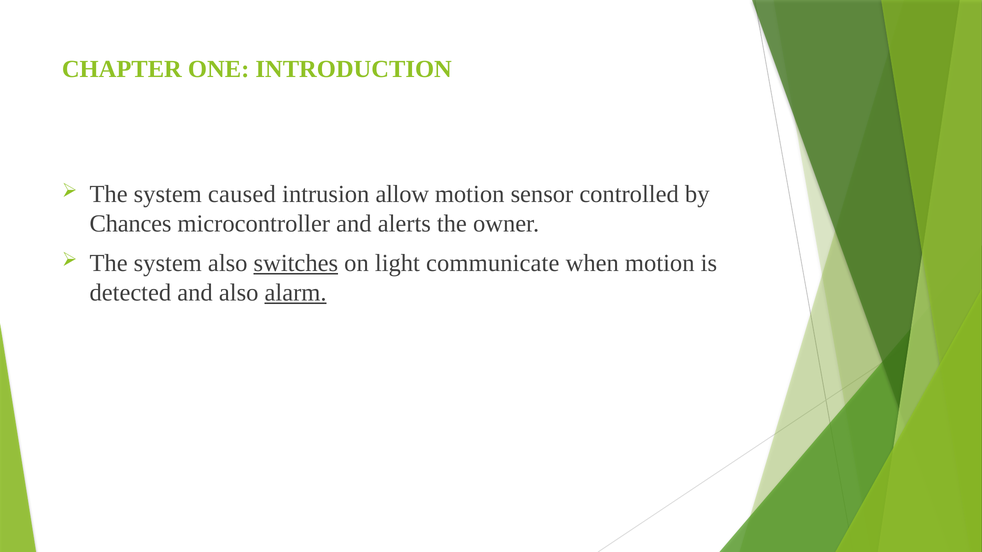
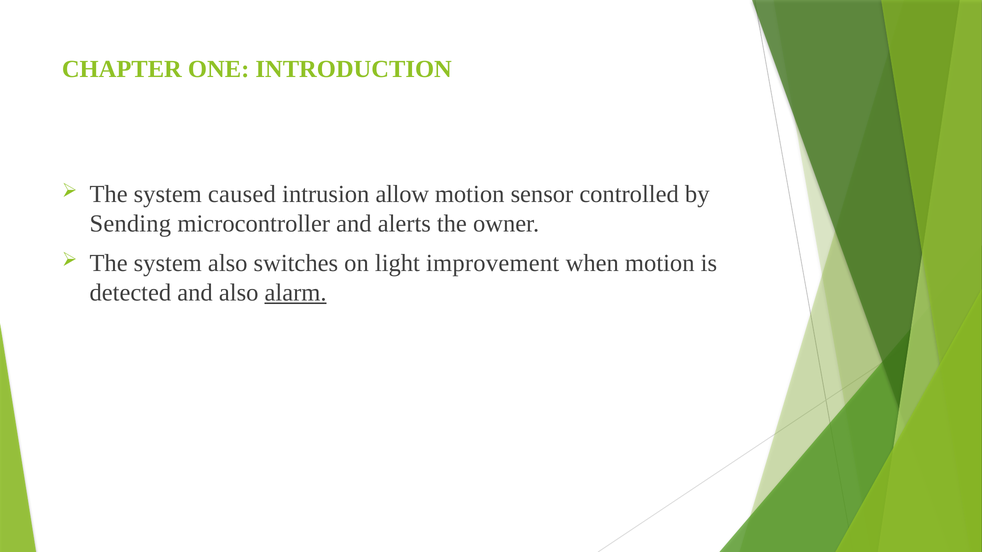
Chances: Chances -> Sending (130, 224)
switches underline: present -> none (296, 263)
communicate: communicate -> improvement (493, 263)
